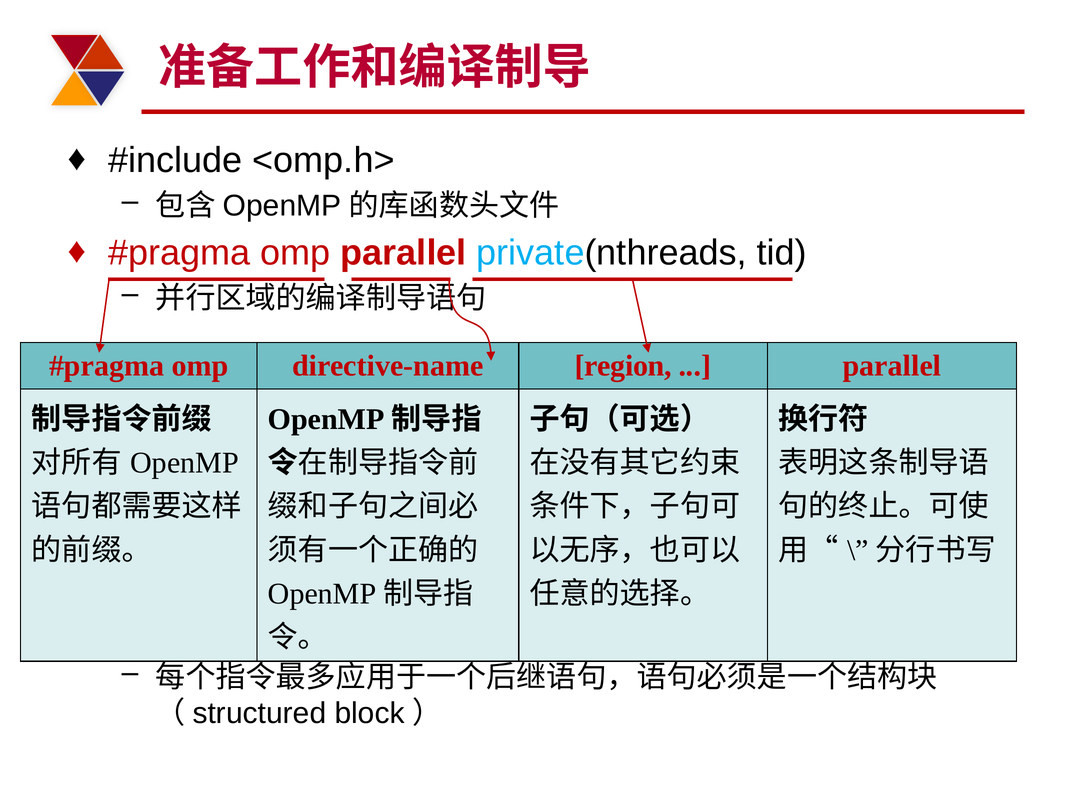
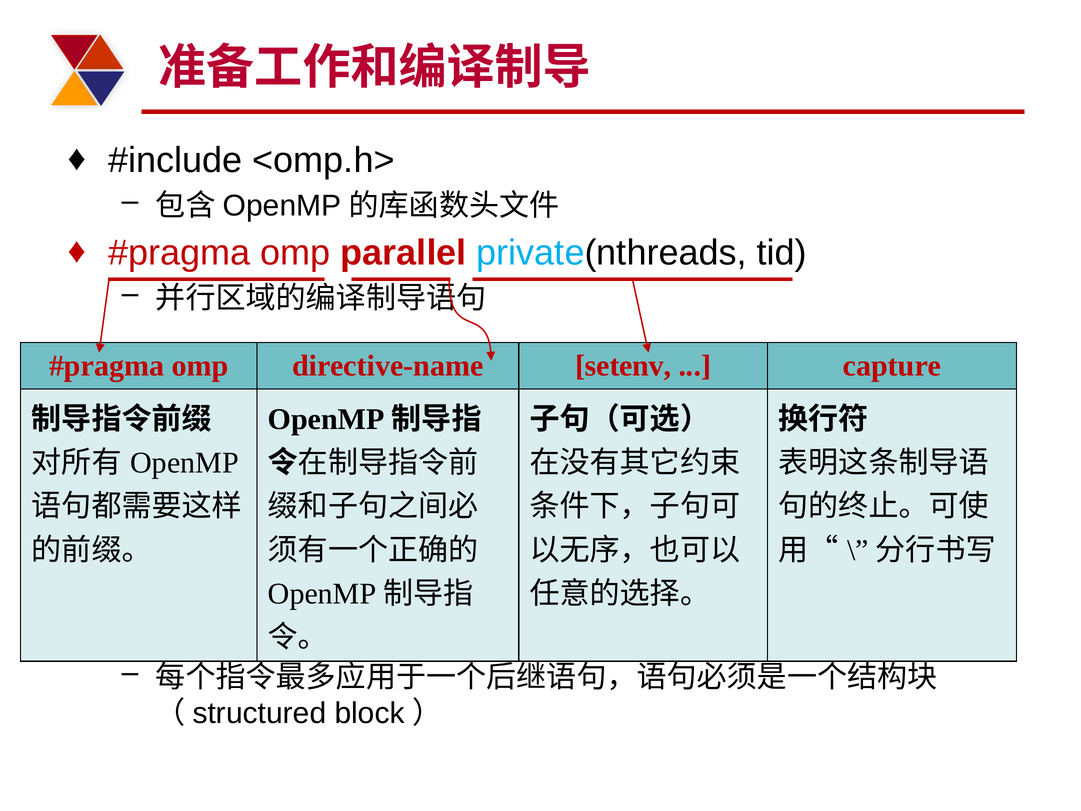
region: region -> setenv (623, 366)
parallel: parallel -> capture (892, 366)
